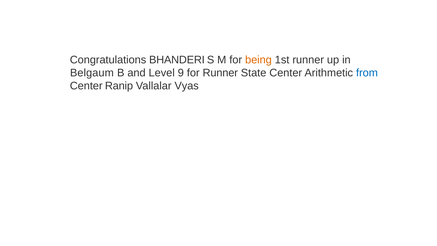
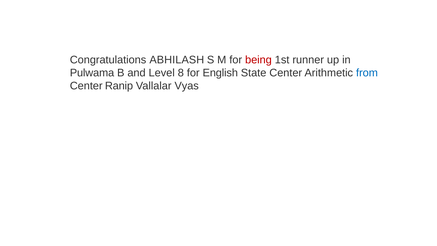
BHANDERI: BHANDERI -> ABHILASH (177, 60)
being colour: orange -> red (258, 60)
Belgaum: Belgaum -> Pulwama (92, 73)
9: 9 -> 8 (181, 73)
for Runner: Runner -> English (220, 73)
